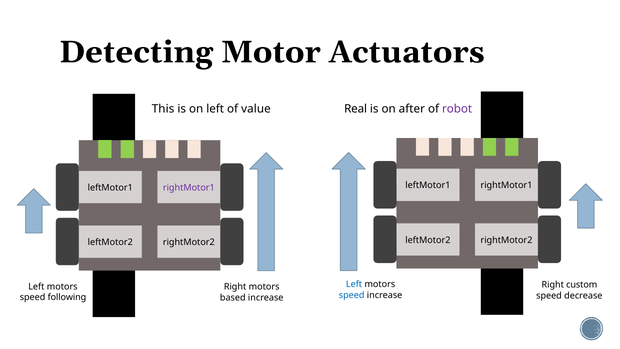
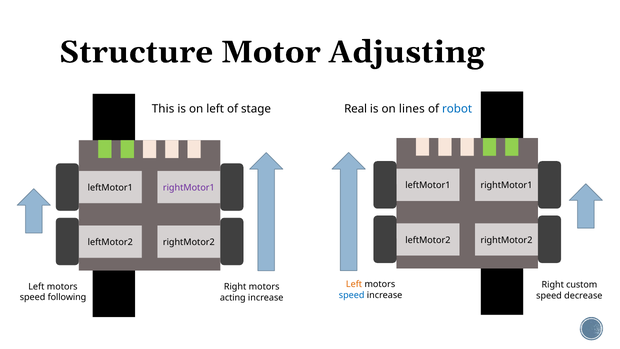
Detecting: Detecting -> Structure (136, 52)
Actuators: Actuators -> Adjusting (406, 52)
value: value -> stage (256, 109)
after: after -> lines (412, 109)
robot colour: purple -> blue (457, 109)
Left colour: blue -> orange (354, 284)
based: based -> acting (233, 298)
